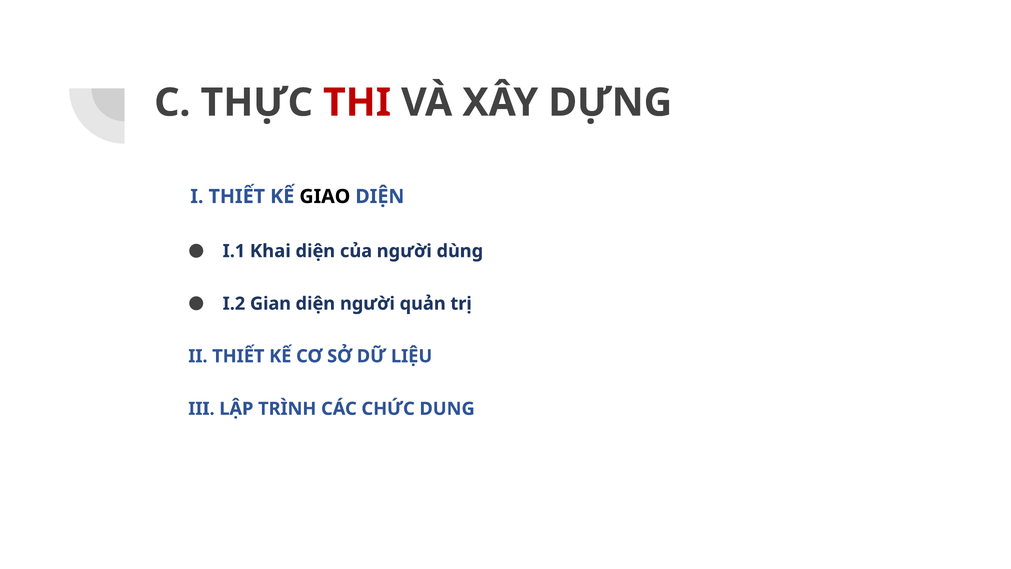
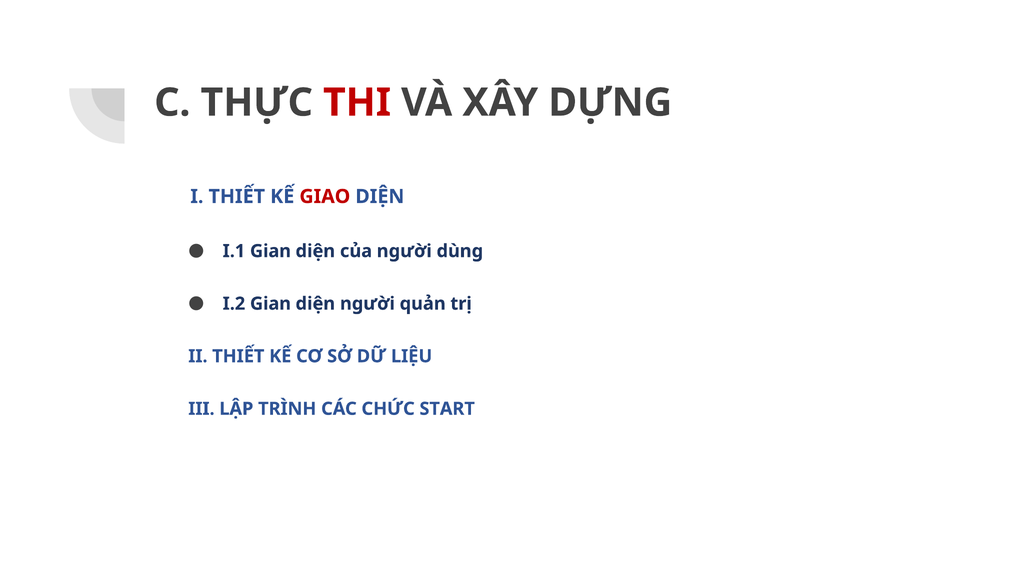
GIAO colour: black -> red (325, 196)
I.1 Khai: Khai -> Gian (271, 251)
DUNG: DUNG -> START (447, 409)
